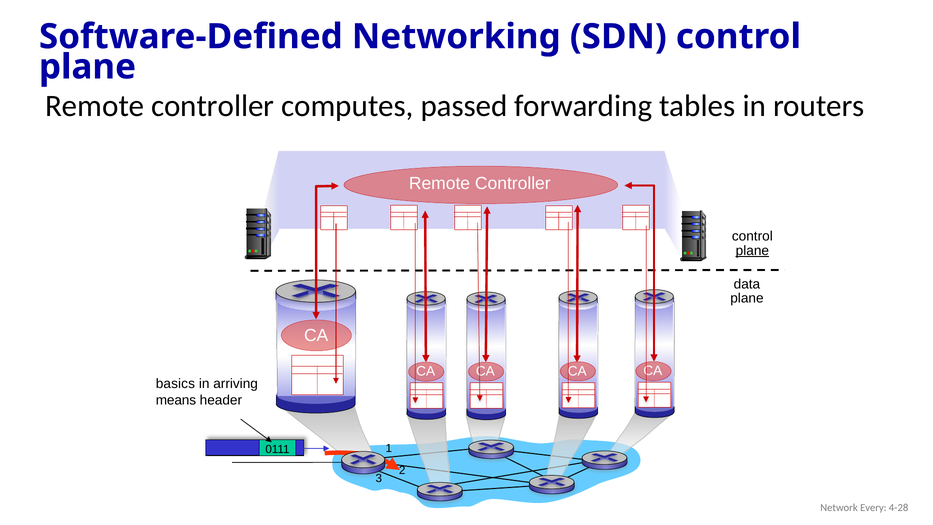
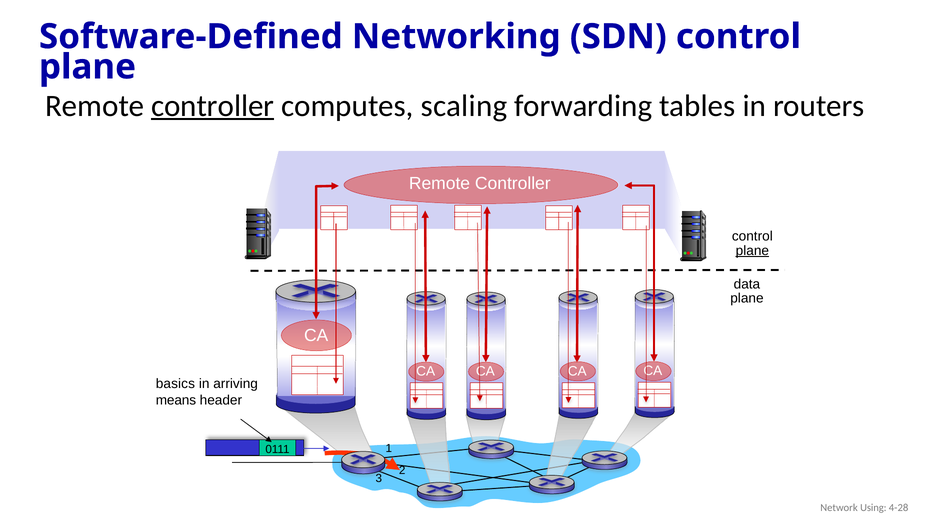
controller underline: none -> present (213, 106)
passed: passed -> scaling (464, 106)
Every: Every -> Using (873, 508)
